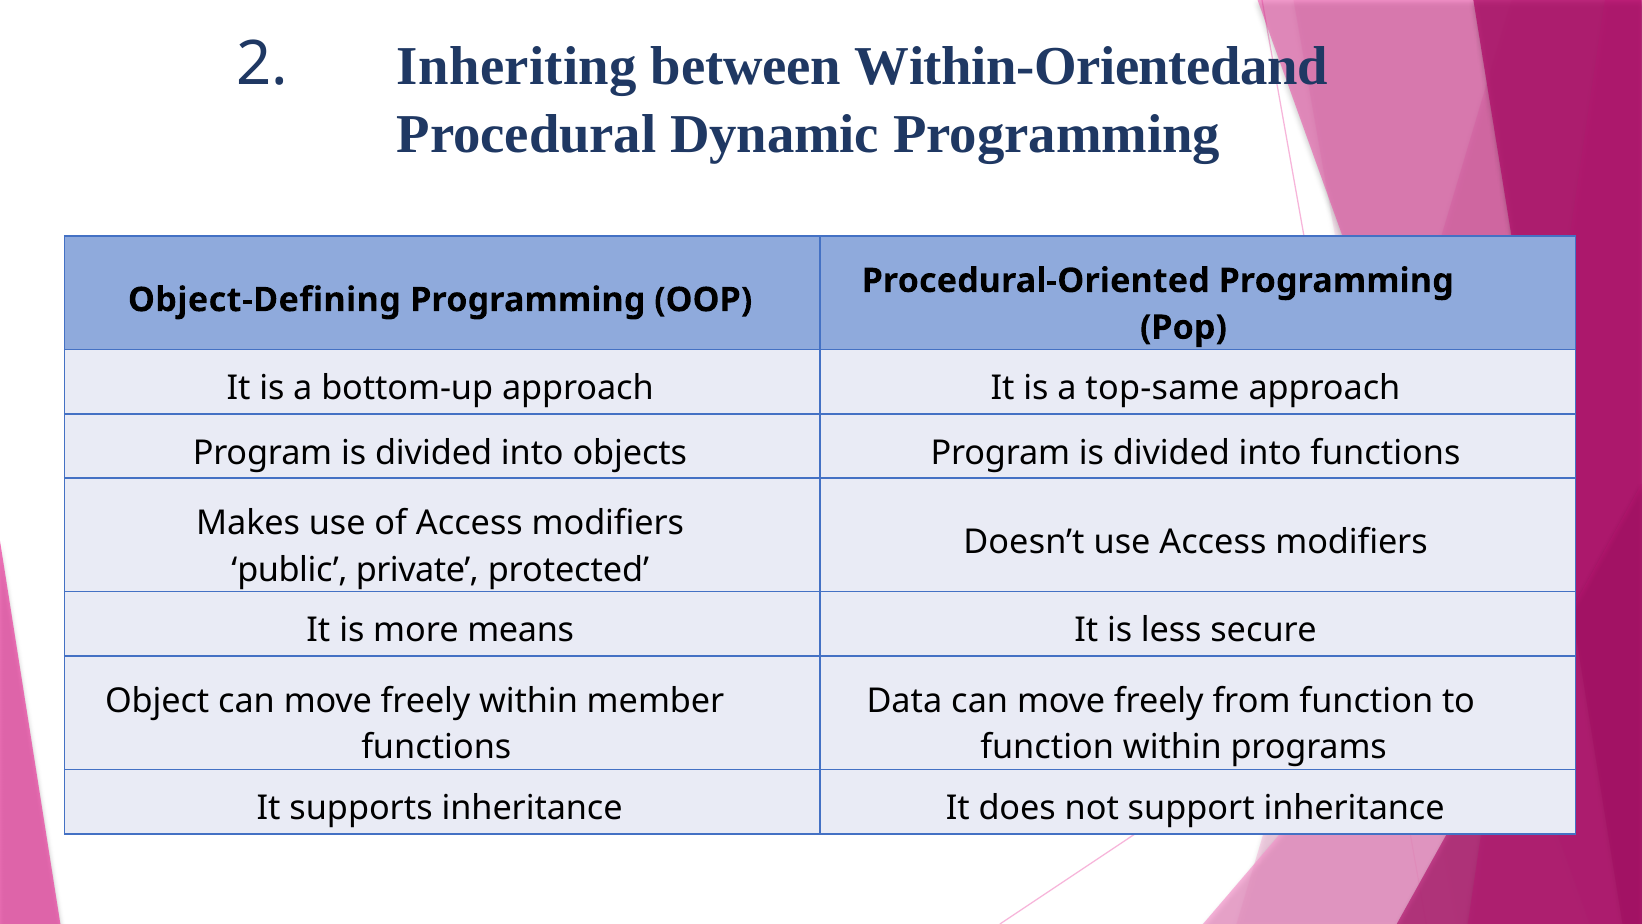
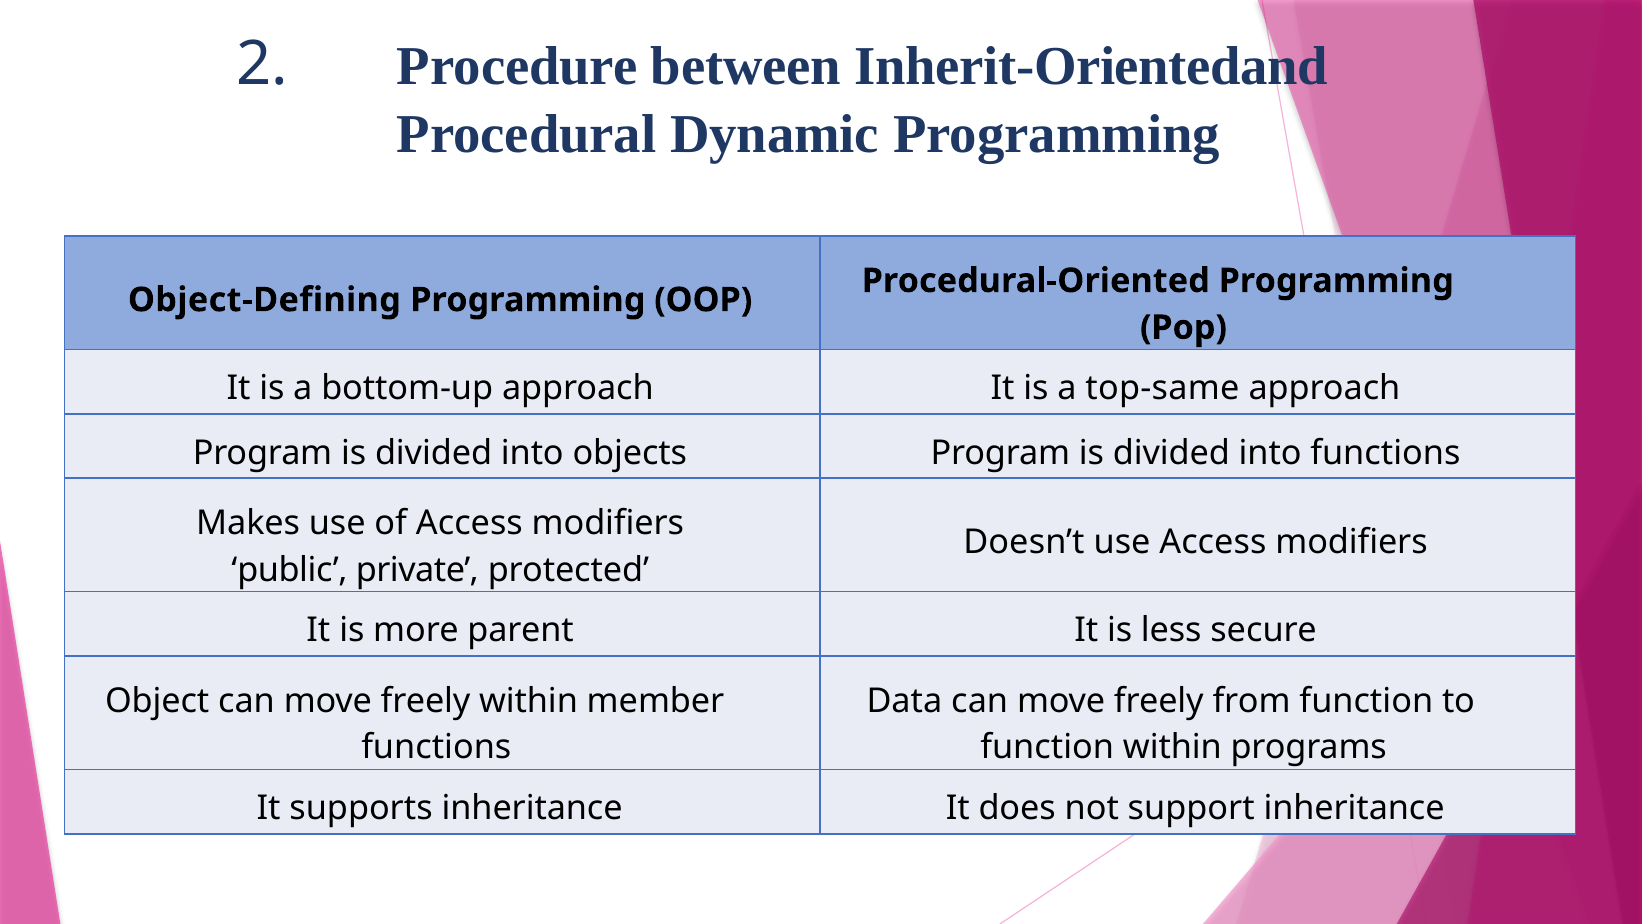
Inheriting: Inheriting -> Procedure (517, 67)
Within-Orientedand: Within-Orientedand -> Inherit-Orientedand (1091, 67)
means: means -> parent (521, 630)
